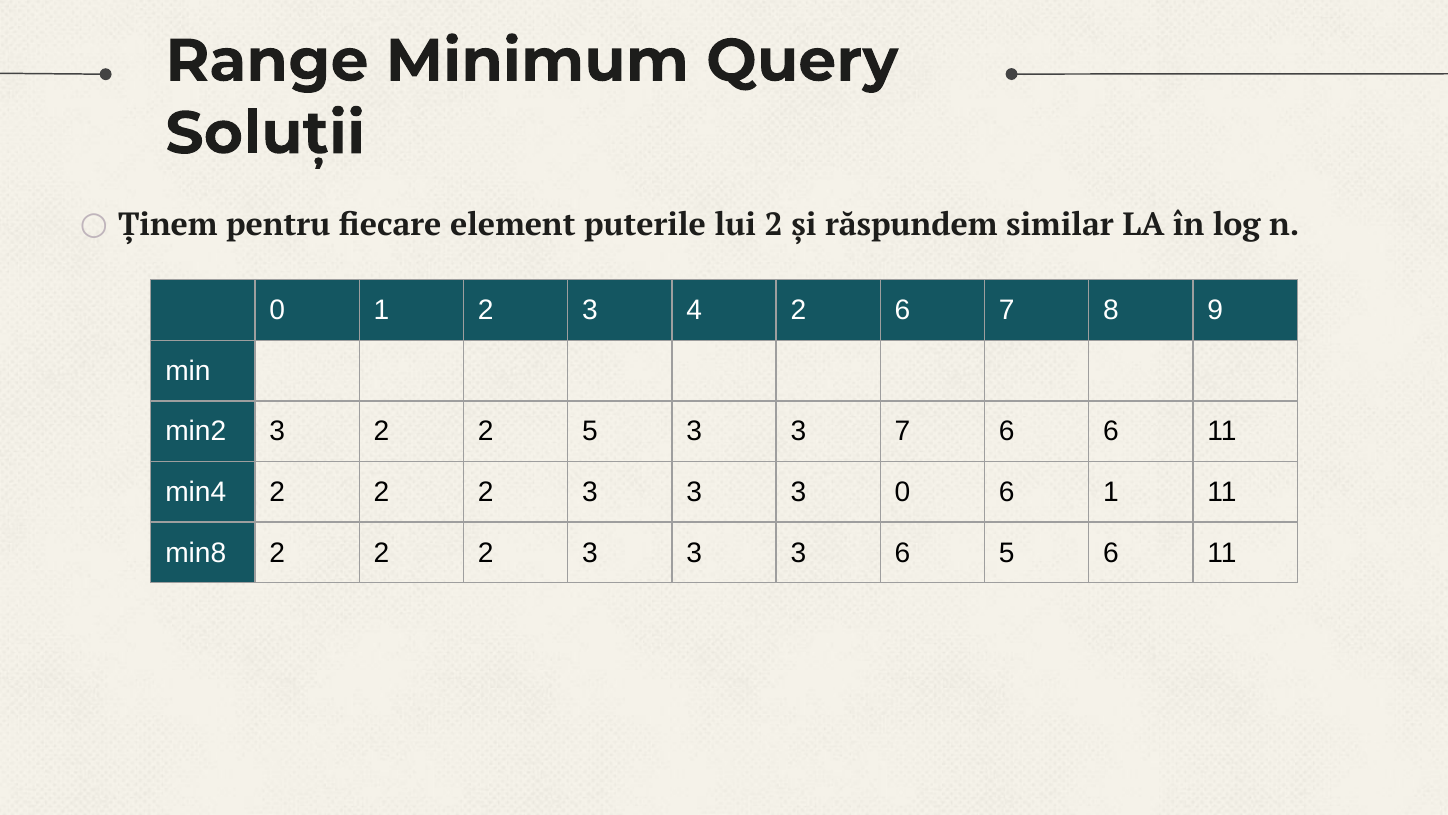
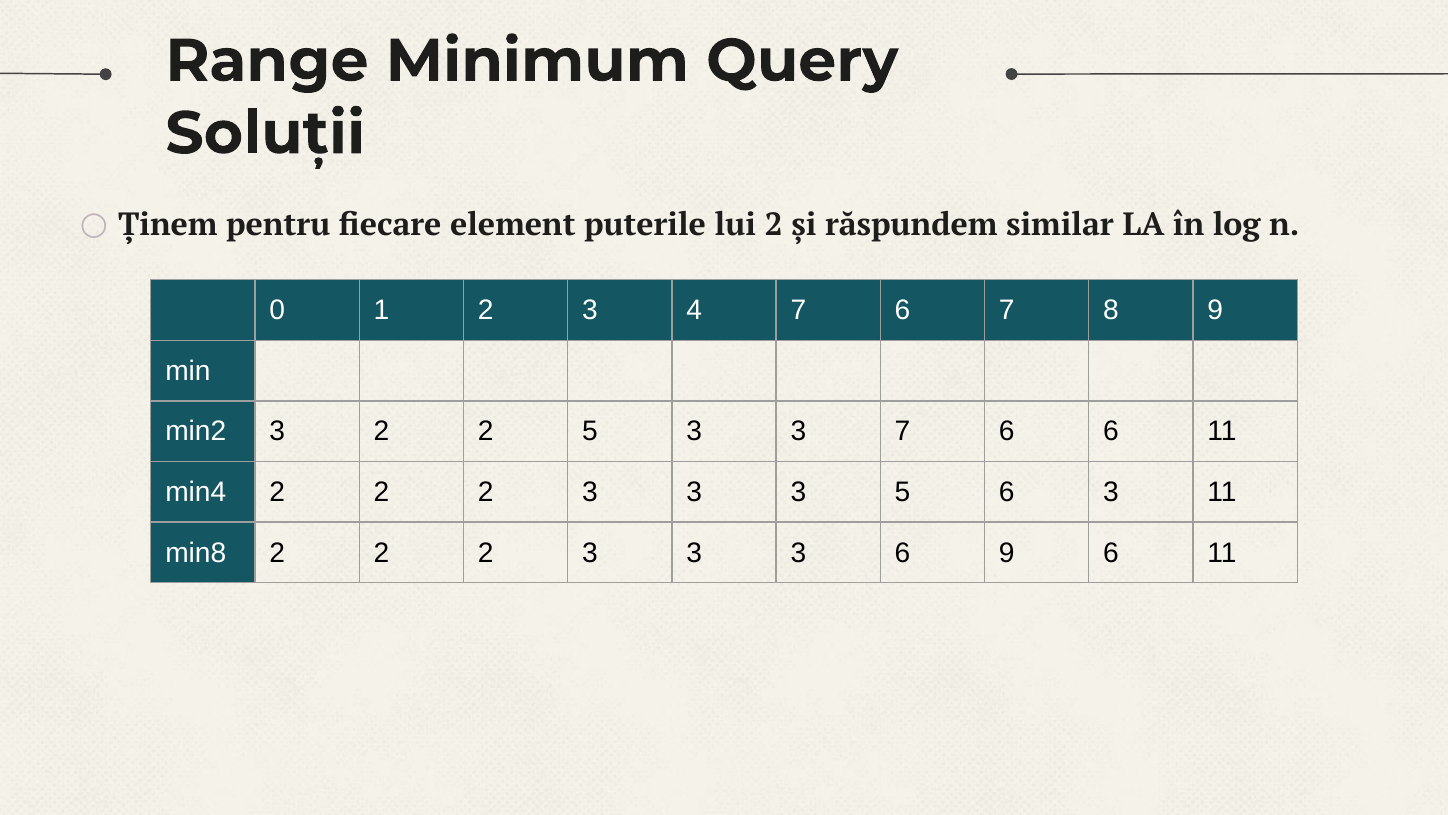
4 2: 2 -> 7 (798, 310)
3 0: 0 -> 5 (903, 492)
6 1: 1 -> 3 (1111, 492)
6 5: 5 -> 9 (1007, 552)
